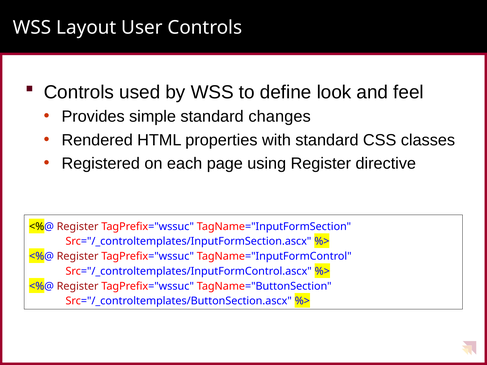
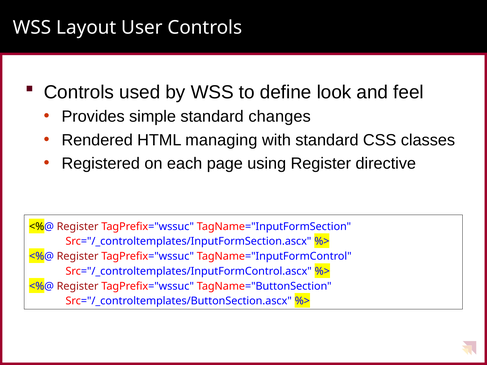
properties: properties -> managing (221, 140)
